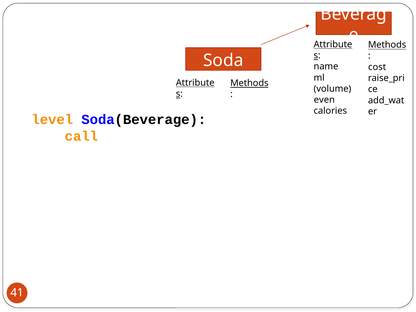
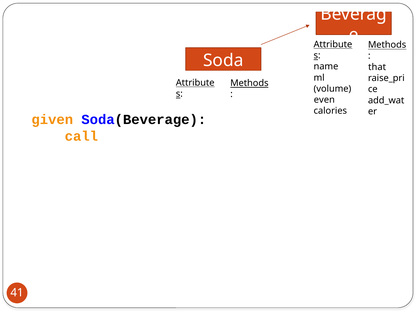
cost: cost -> that (377, 67)
level: level -> given (52, 120)
